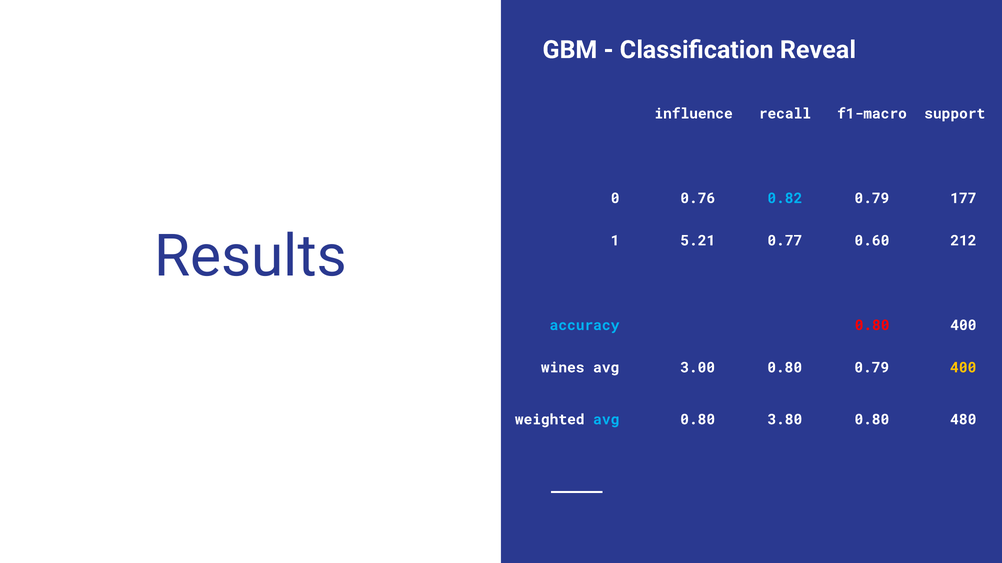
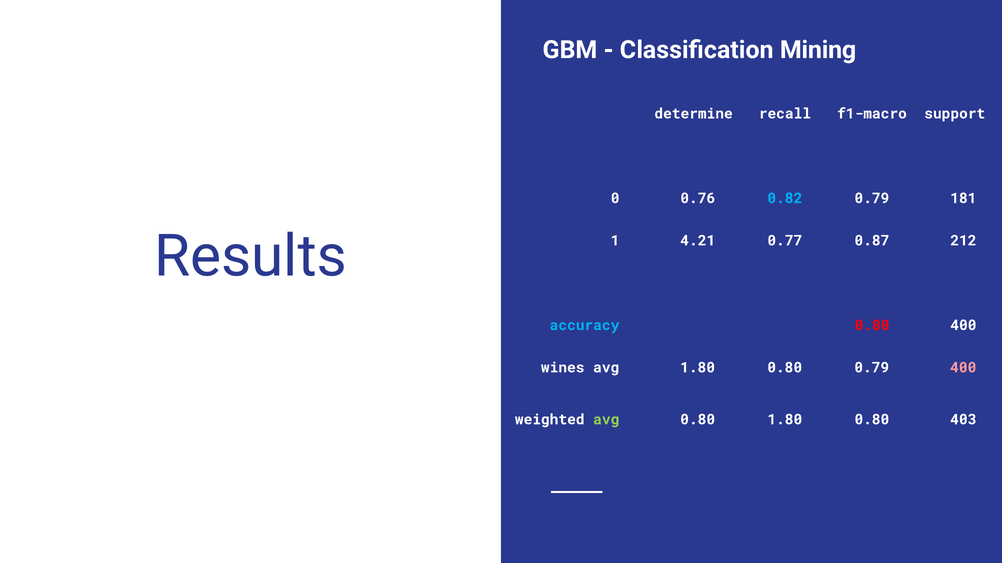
Reveal: Reveal -> Mining (818, 50)
influence: influence -> determine (694, 114)
177: 177 -> 181 (963, 198)
5.21: 5.21 -> 4.21 (698, 241)
0.60: 0.60 -> 0.87 (872, 241)
avg 3.00: 3.00 -> 1.80 (698, 368)
400 colour: yellow -> pink (963, 368)
avg colour: light blue -> light green (606, 420)
0.80 3.80: 3.80 -> 1.80 (785, 420)
480: 480 -> 403 (963, 420)
